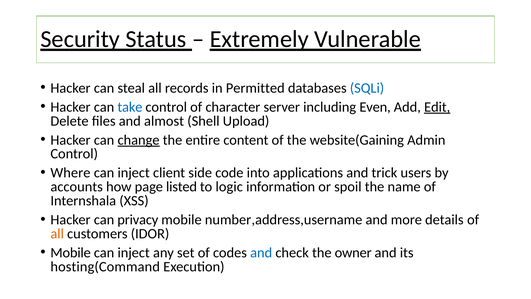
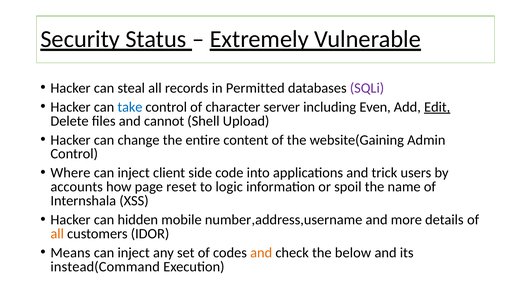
SQLi colour: blue -> purple (367, 88)
almost: almost -> cannot (164, 121)
change underline: present -> none (139, 140)
listed: listed -> reset (181, 187)
privacy: privacy -> hidden (138, 220)
Mobile: Mobile -> Means (70, 252)
and colour: blue -> orange (261, 252)
owner: owner -> below (353, 252)
hosting(Command: hosting(Command -> instead(Command (105, 266)
